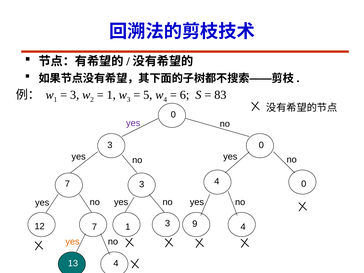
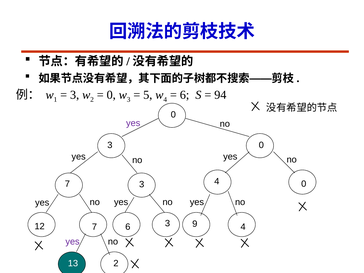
1: 1 -> 0 (111, 95)
83: 83 -> 94 (220, 95)
12 1: 1 -> 6 (128, 227)
yes colour: orange -> purple (73, 242)
13 4: 4 -> 2 (116, 263)
